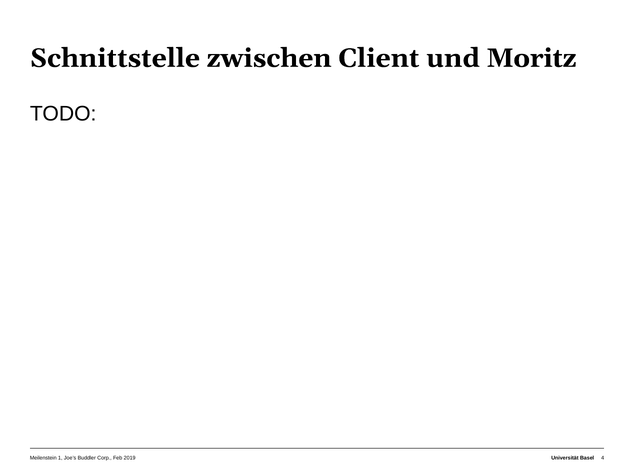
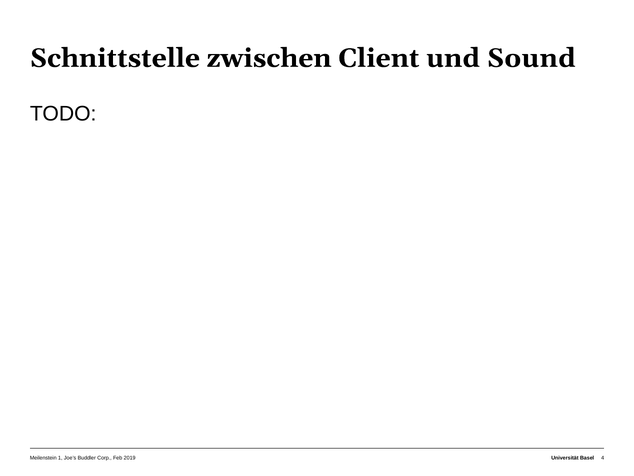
Moritz: Moritz -> Sound (531, 58)
